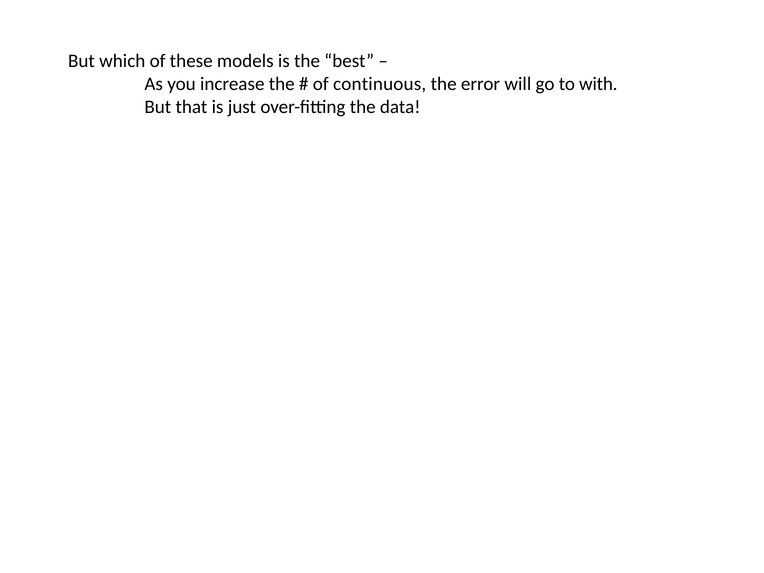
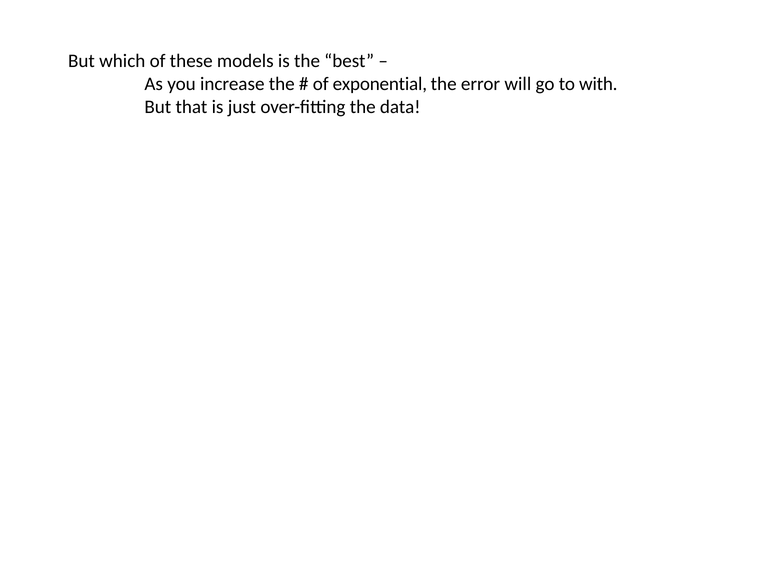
continuous: continuous -> exponential (380, 84)
